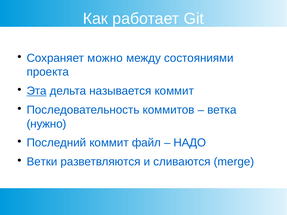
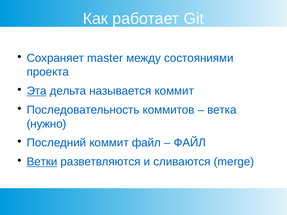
можно: можно -> master (105, 58)
НАДО: НАДО -> ФАЙЛ (190, 143)
Ветки underline: none -> present (42, 162)
